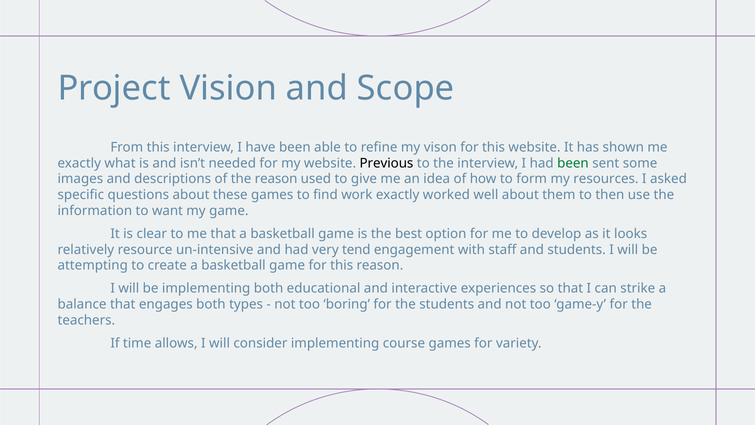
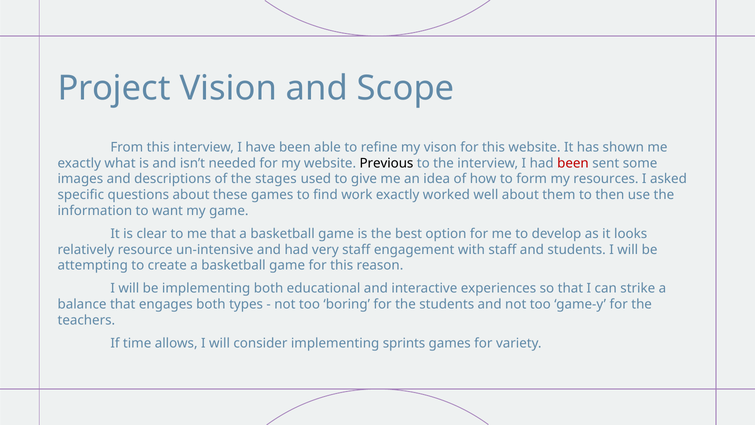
been colour: green -> red (573, 163)
the reason: reason -> stages (276, 179)
very tend: tend -> staff (356, 250)
course: course -> sprints (404, 343)
